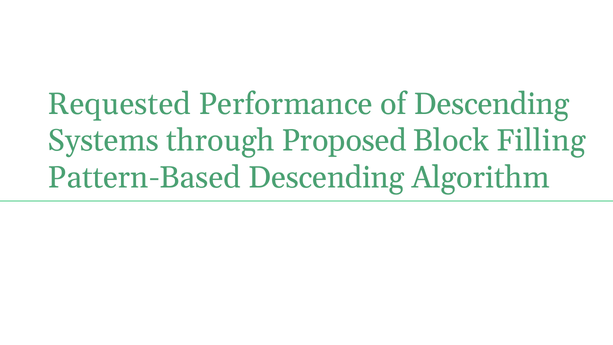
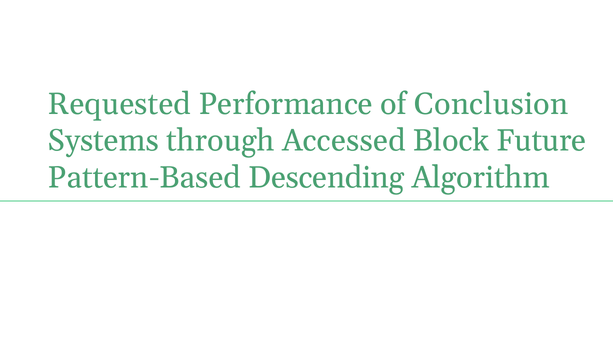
of Descending: Descending -> Conclusion (491, 104)
Proposed: Proposed -> Accessed (344, 141)
Filling: Filling -> Future (541, 141)
